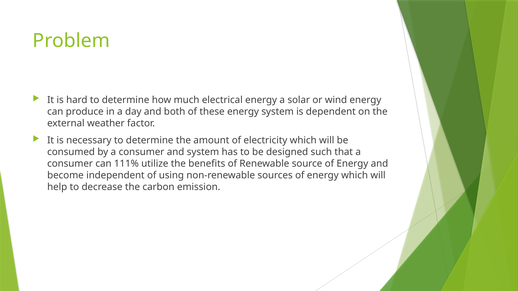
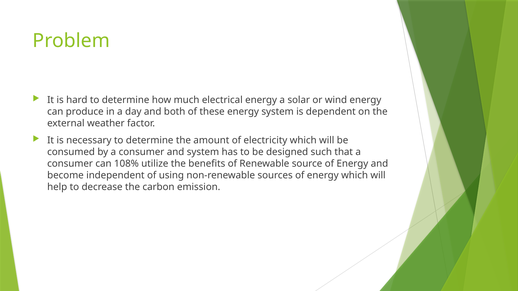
111%: 111% -> 108% (126, 164)
